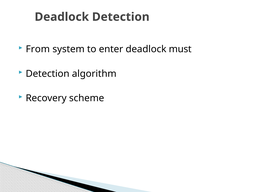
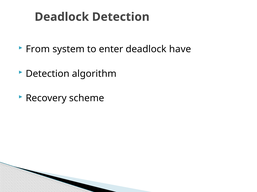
must: must -> have (180, 49)
